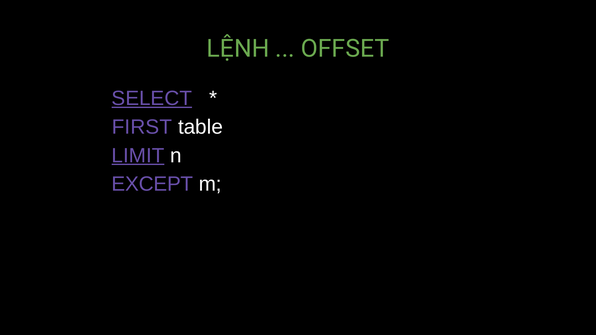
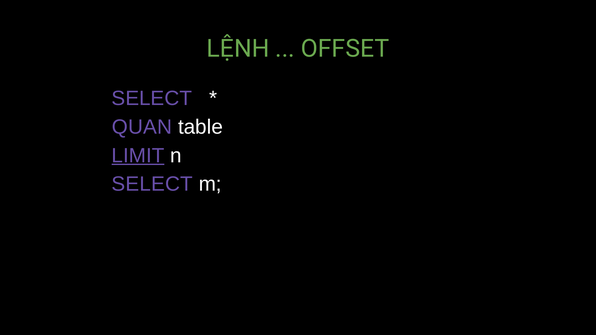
SELECT underline: present -> none (152, 99)
FIRST: FIRST -> QUAN (142, 127)
EXCEPT: EXCEPT -> SELECT (152, 184)
